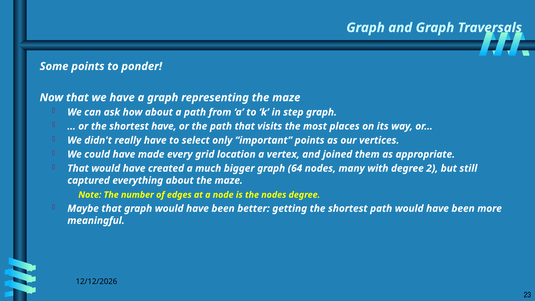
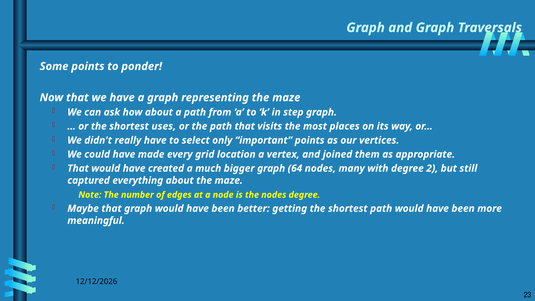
shortest have: have -> uses (164, 126)
